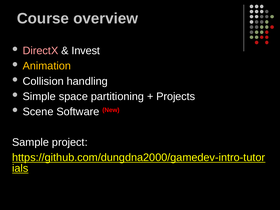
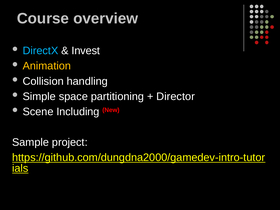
DirectX colour: pink -> light blue (40, 51)
Projects: Projects -> Director (176, 96)
Software: Software -> Including (78, 112)
